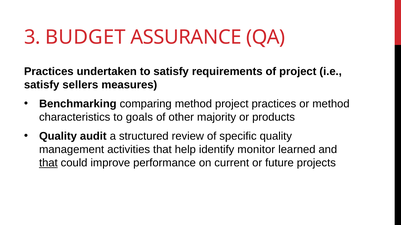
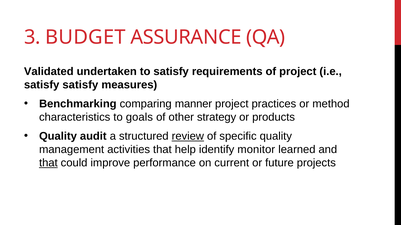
Practices: Practices -> Validated (49, 72)
satisfy sellers: sellers -> satisfy (80, 85)
comparing method: method -> manner (193, 104)
majority: majority -> strategy (217, 117)
review underline: none -> present (188, 136)
